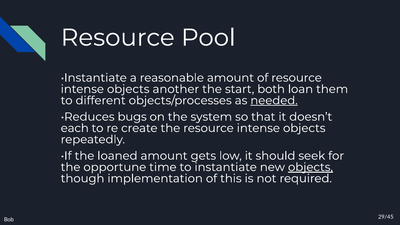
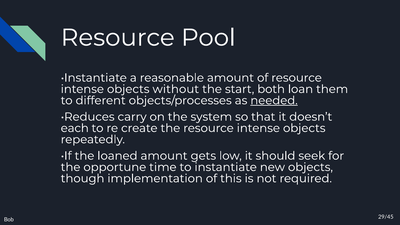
another: another -> without (176, 89)
bugs: bugs -> carry (132, 117)
objects underline: present -> none (310, 167)
